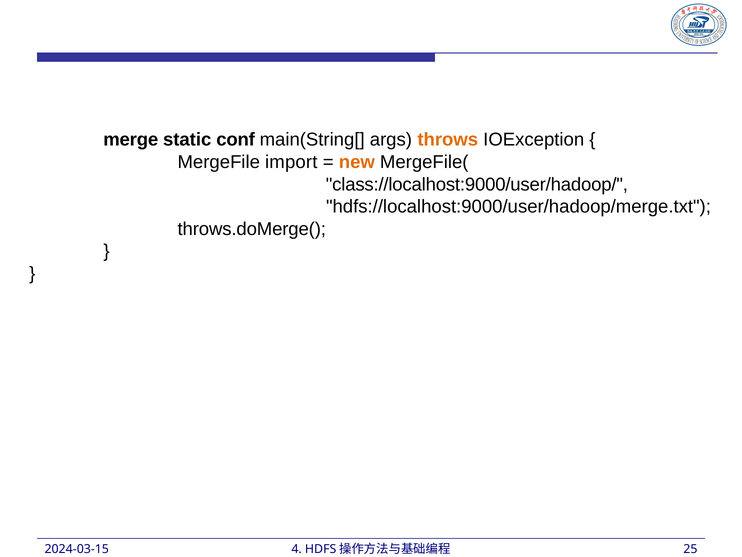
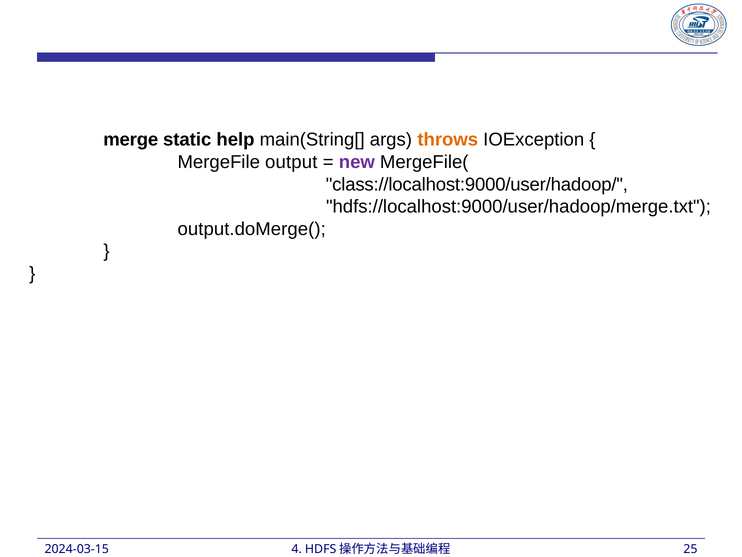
conf: conf -> help (235, 140)
import: import -> output (291, 162)
new colour: orange -> purple (357, 162)
throws.doMerge(: throws.doMerge( -> output.doMerge( (252, 229)
